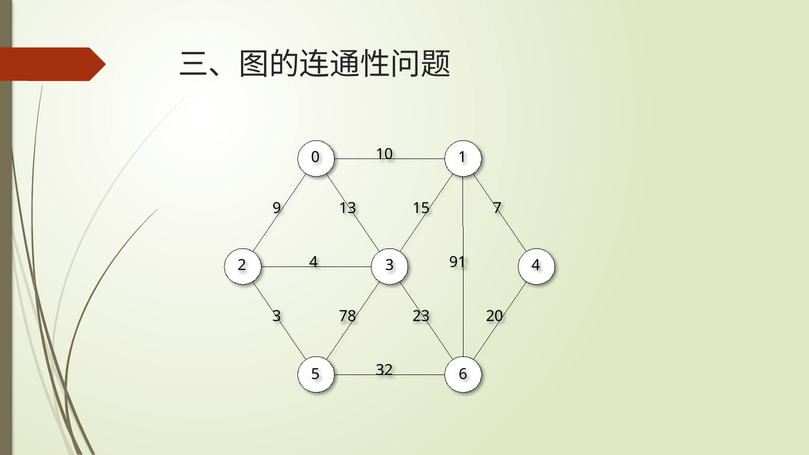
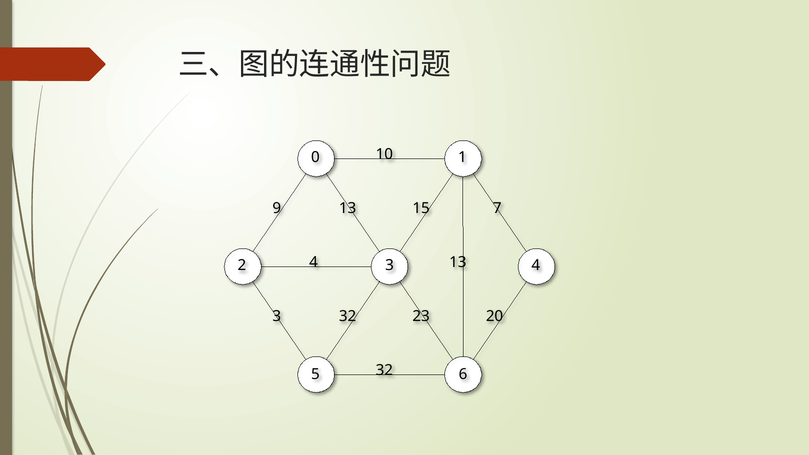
4 91: 91 -> 13 (458, 262)
3 78: 78 -> 32 (348, 316)
